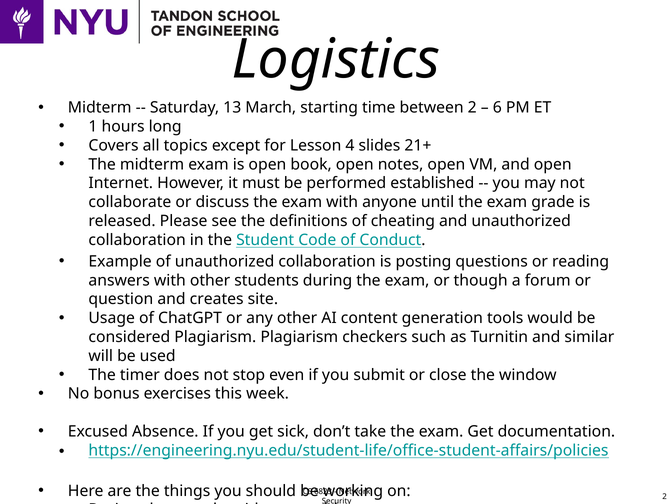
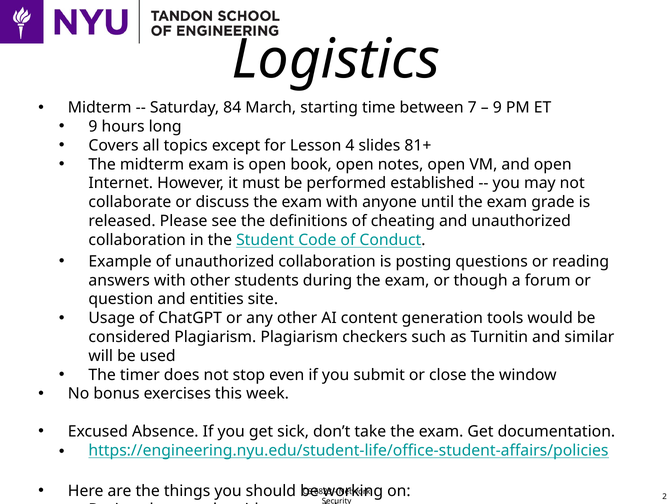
13: 13 -> 84 (232, 108)
between 2: 2 -> 7 (472, 108)
6: 6 -> 9 (497, 108)
1: 1 -> 9 (93, 127)
21+: 21+ -> 81+ (418, 145)
creates: creates -> entities (217, 299)
